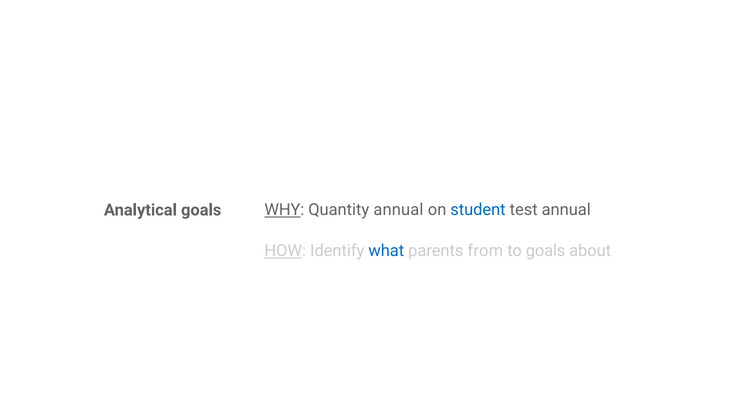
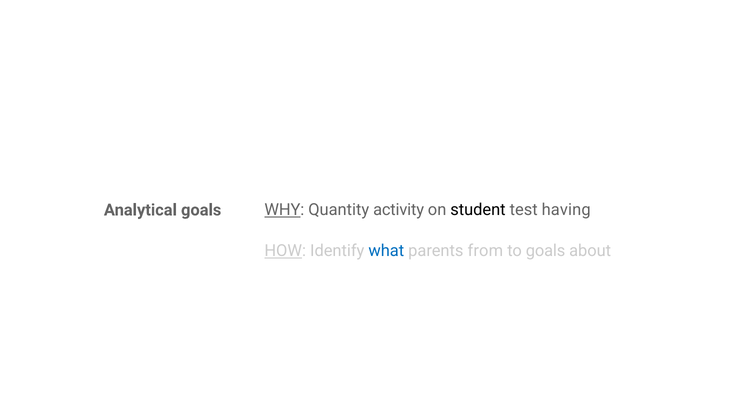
Quantity annual: annual -> activity (399, 210)
student colour: blue -> black (478, 210)
test annual: annual -> having (566, 210)
